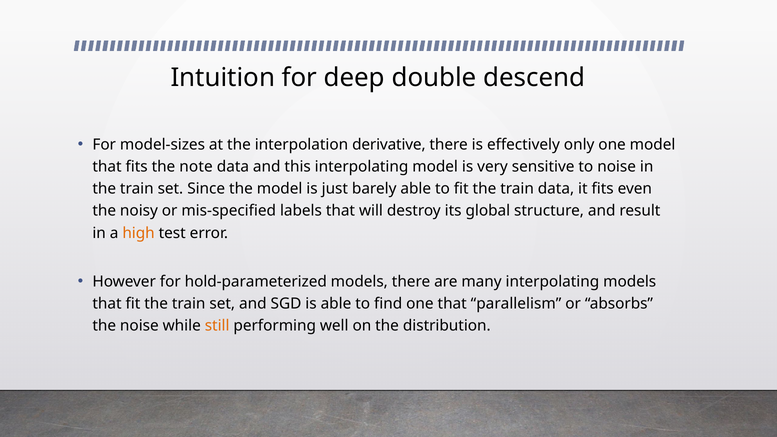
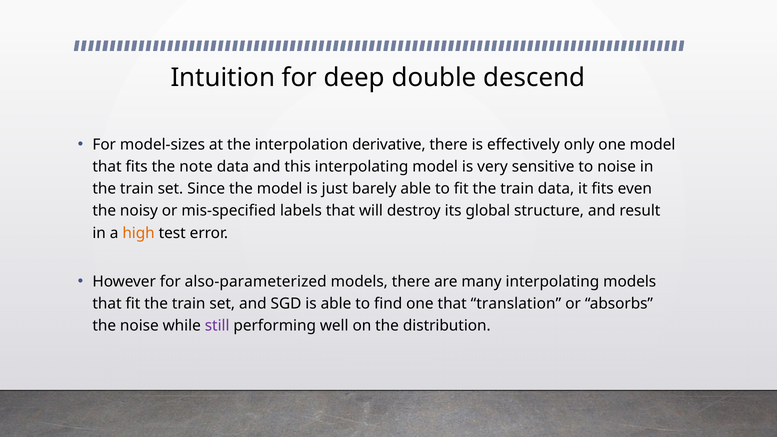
hold-parameterized: hold-parameterized -> also-parameterized (256, 282)
parallelism: parallelism -> translation (516, 304)
still colour: orange -> purple (217, 326)
